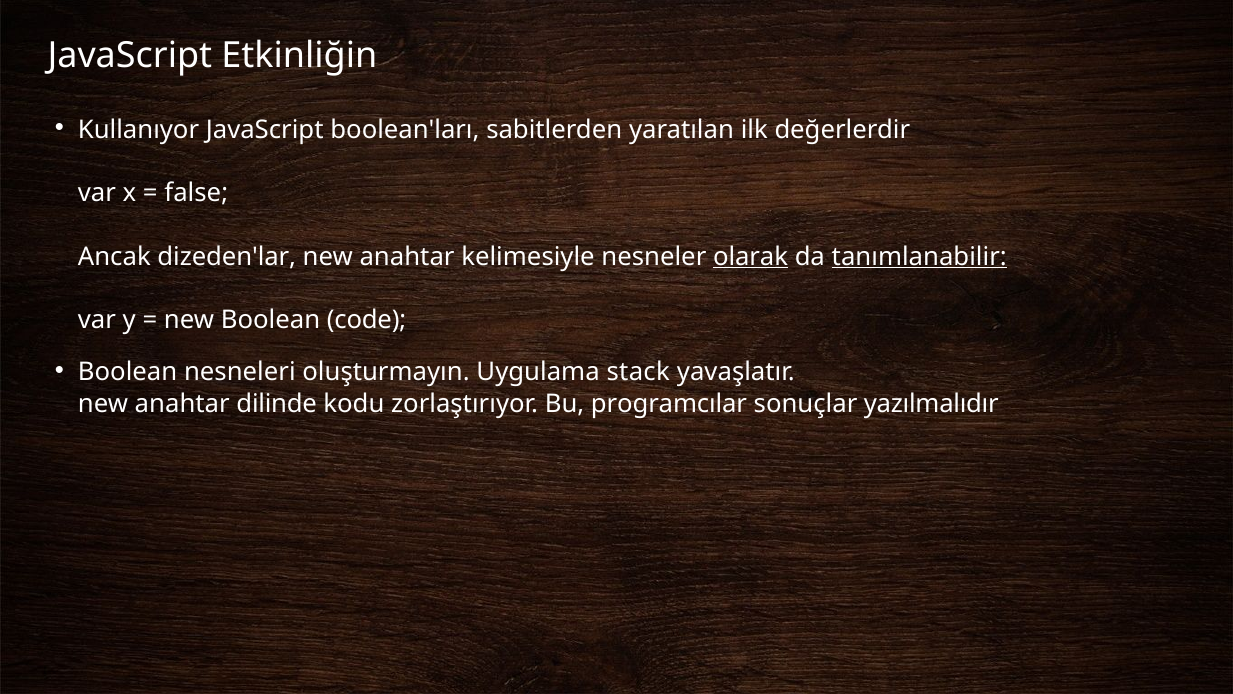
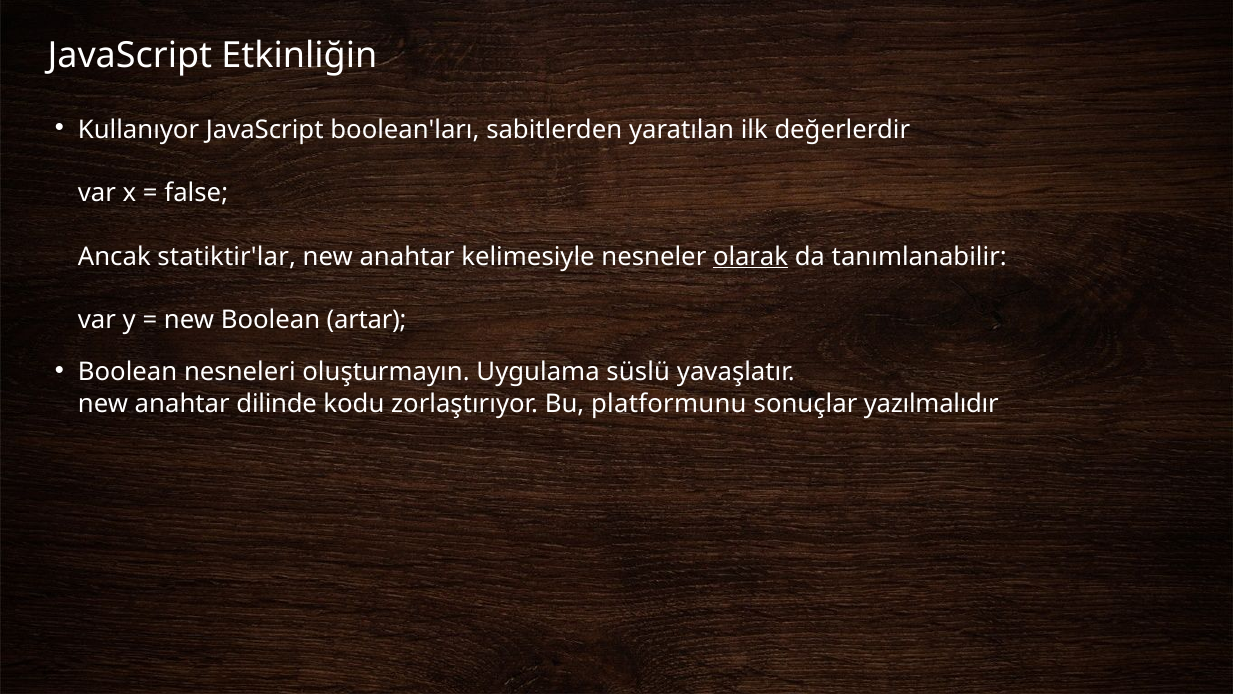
dizeden'lar: dizeden'lar -> statiktir'lar (227, 256)
tanımlanabilir underline: present -> none (919, 256)
code: code -> artar (367, 320)
stack: stack -> süslü (638, 372)
programcılar: programcılar -> platformunu (669, 404)
